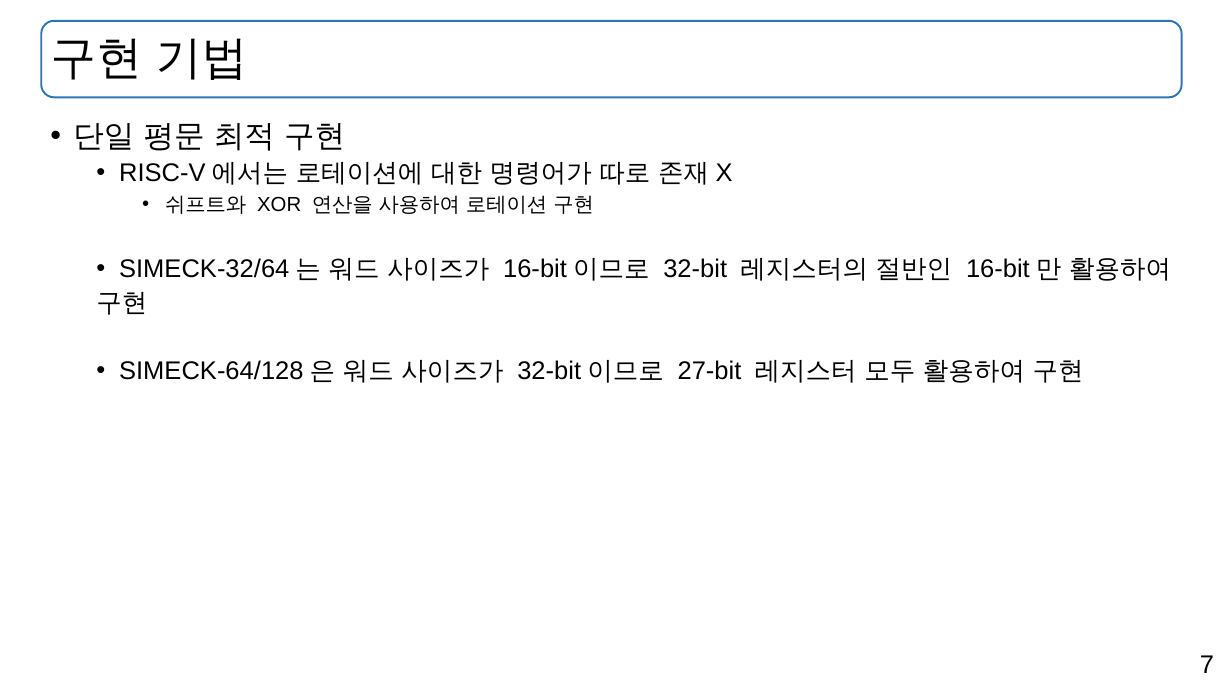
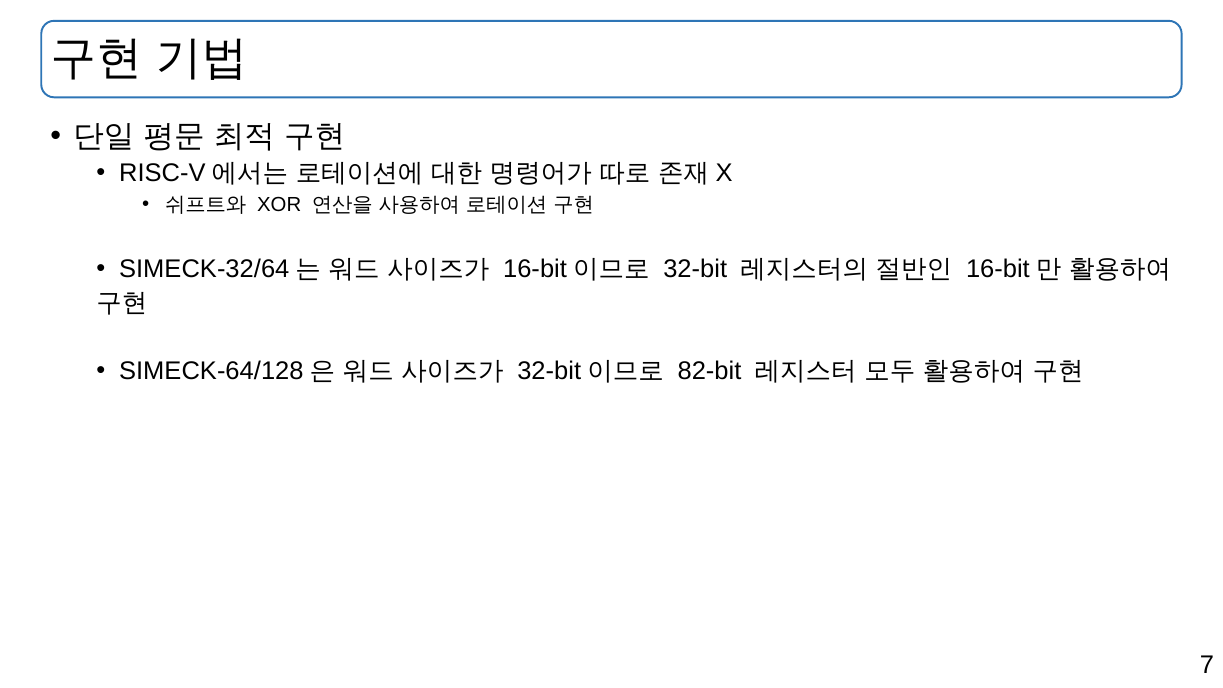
27-bit: 27-bit -> 82-bit (709, 371)
